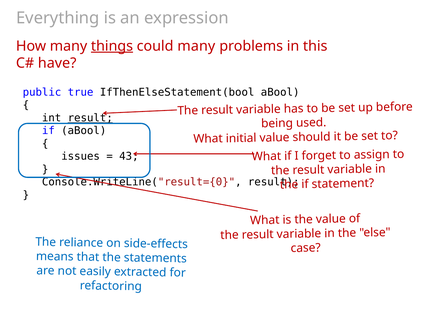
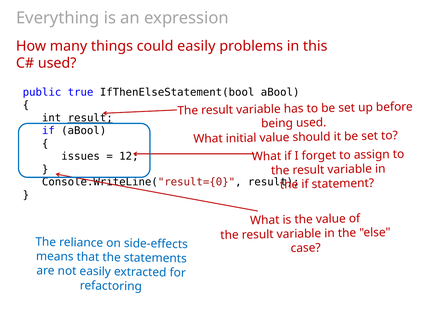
things underline: present -> none (112, 46)
could many: many -> easily (196, 46)
have: have -> used (57, 63)
43: 43 -> 12 (129, 156)
